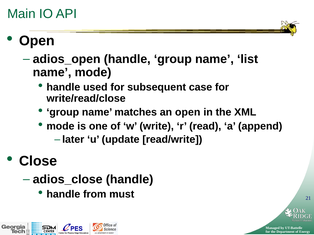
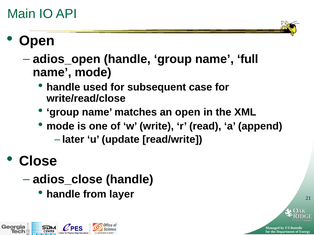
list: list -> full (248, 59)
must: must -> layer (122, 195)
